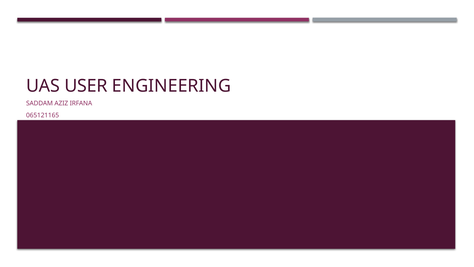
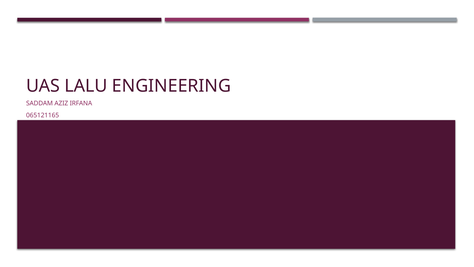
USER: USER -> LALU (86, 86)
